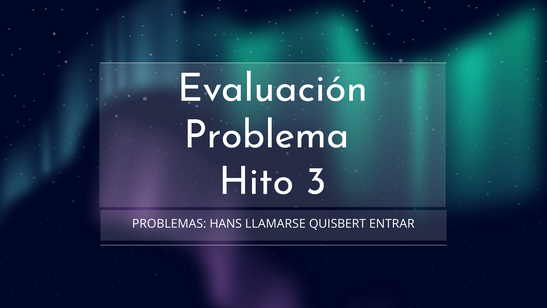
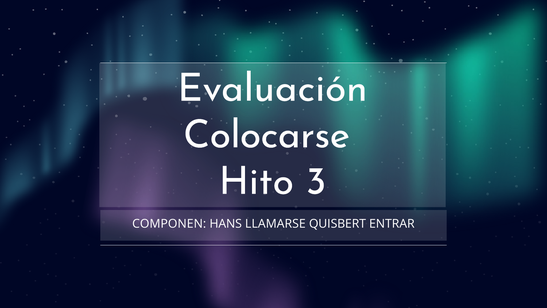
Problema: Problema -> Colocarse (267, 134)
PROBLEMAS: PROBLEMAS -> COMPONEN (169, 223)
